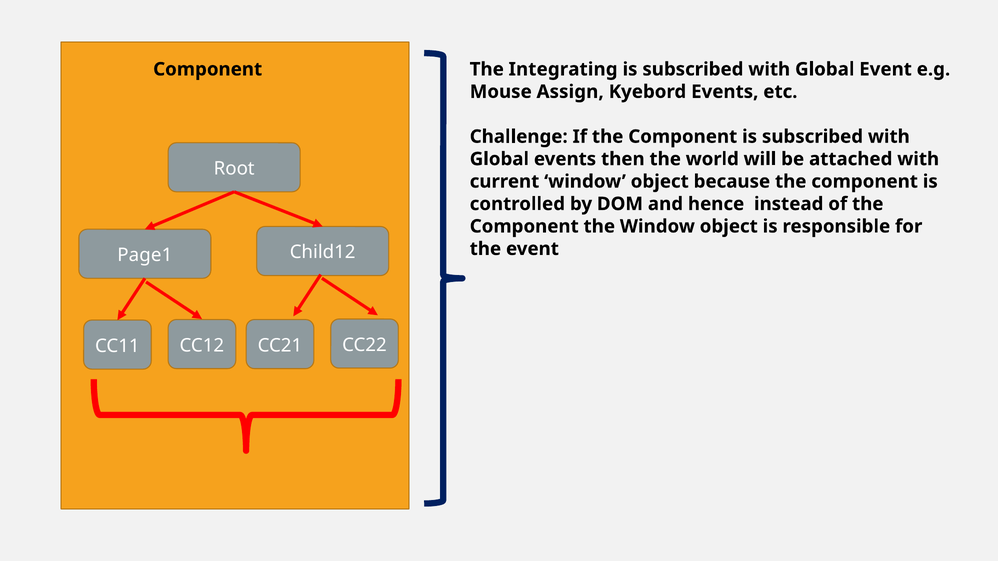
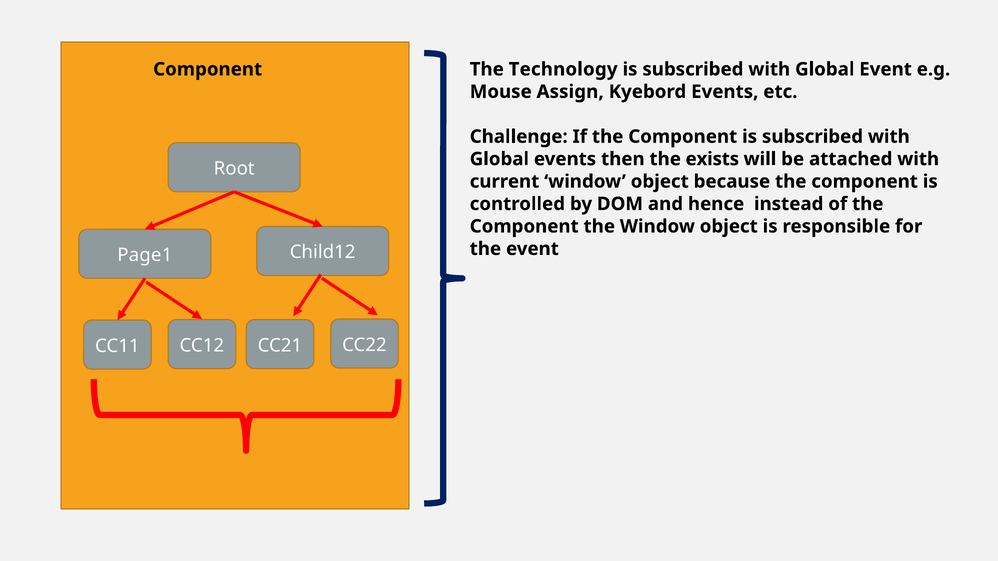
Integrating: Integrating -> Technology (563, 69)
world: world -> exists (712, 159)
